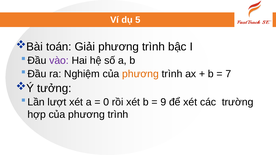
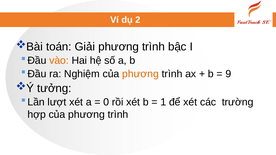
5: 5 -> 2 (138, 20)
vào colour: purple -> orange (59, 61)
7: 7 -> 9 (228, 74)
9: 9 -> 1 (163, 102)
